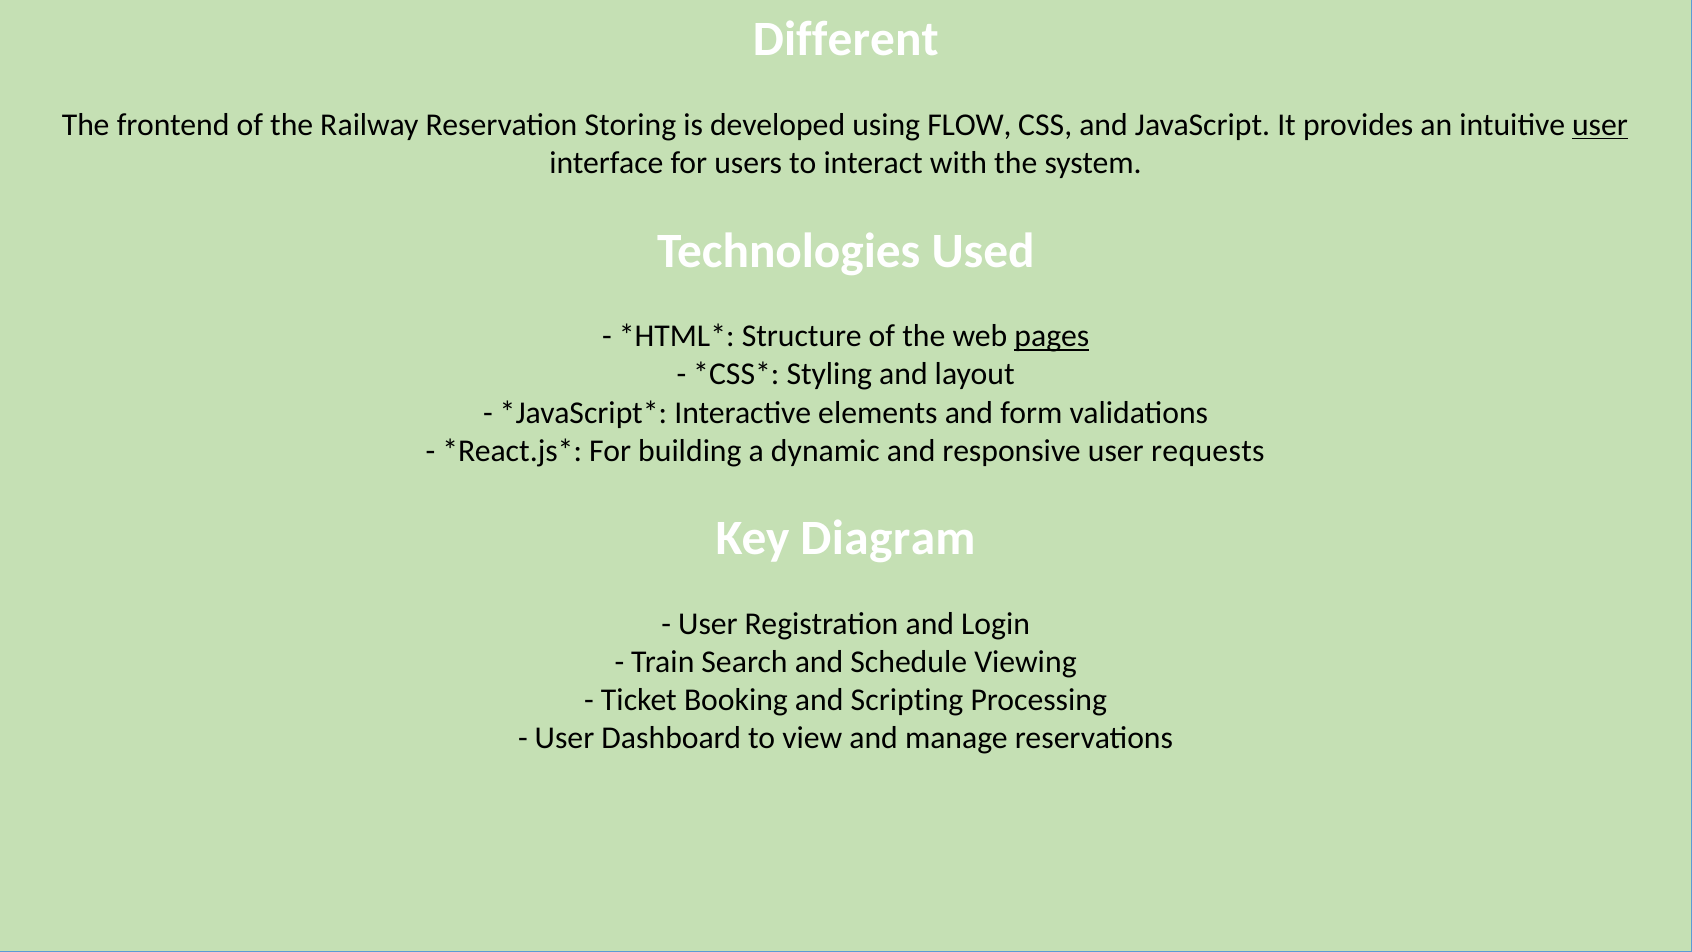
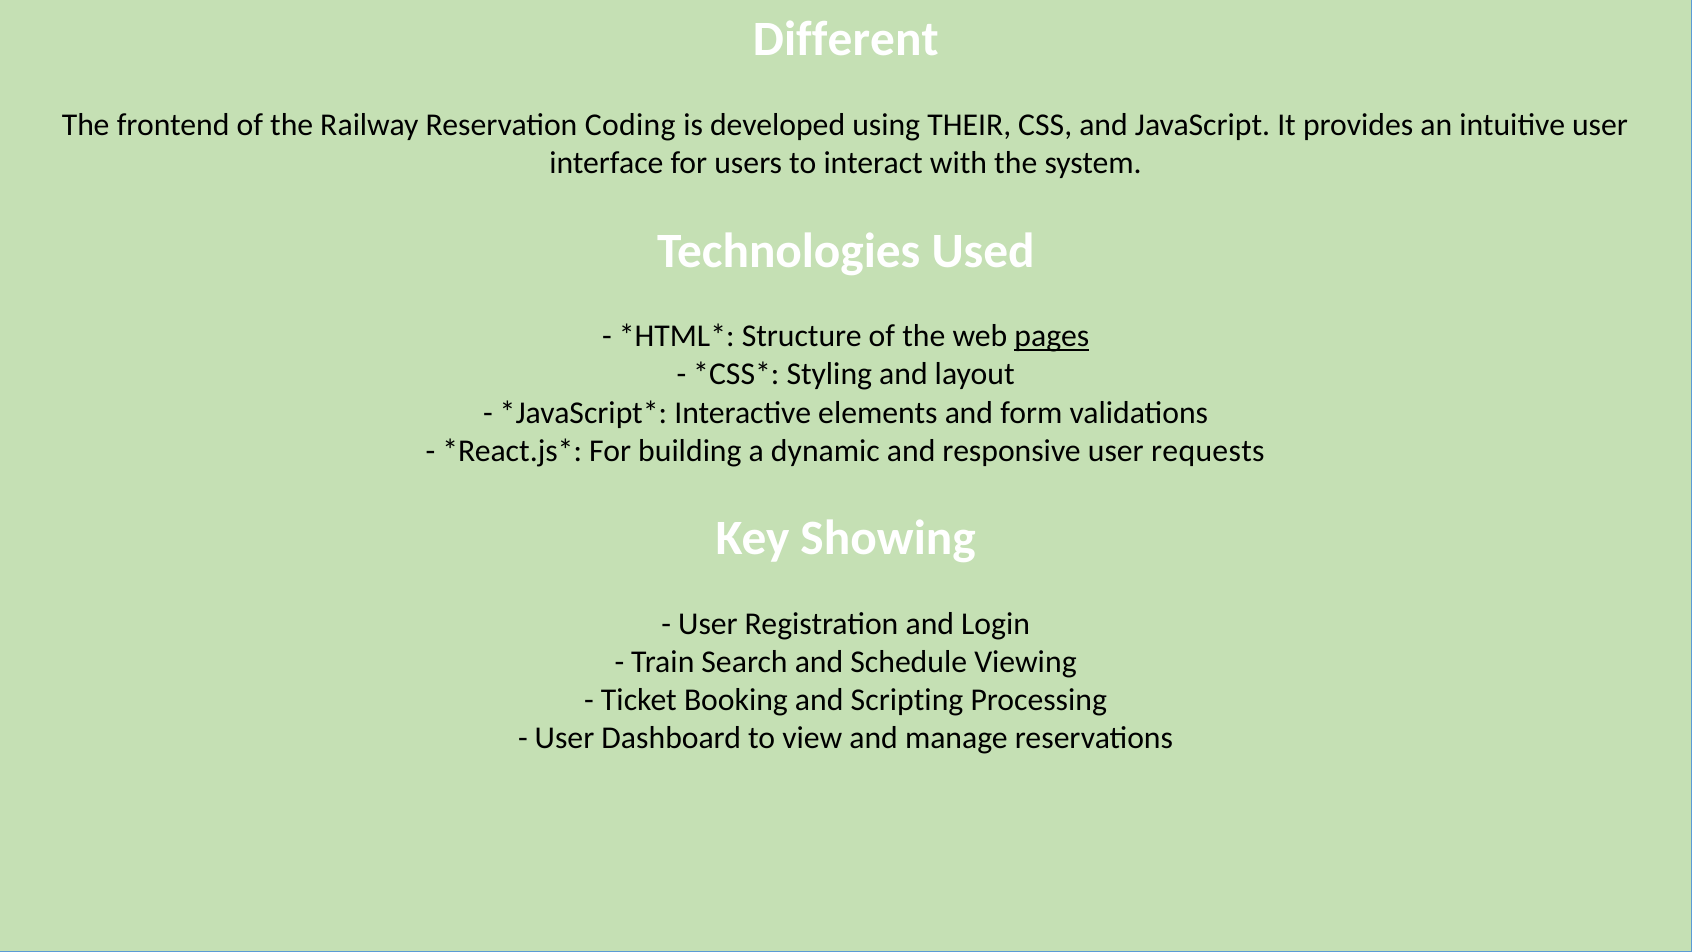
Storing: Storing -> Coding (630, 125)
FLOW: FLOW -> THEIR (969, 125)
user underline: present -> none (1600, 125)
Diagram: Diagram -> Showing (888, 538)
